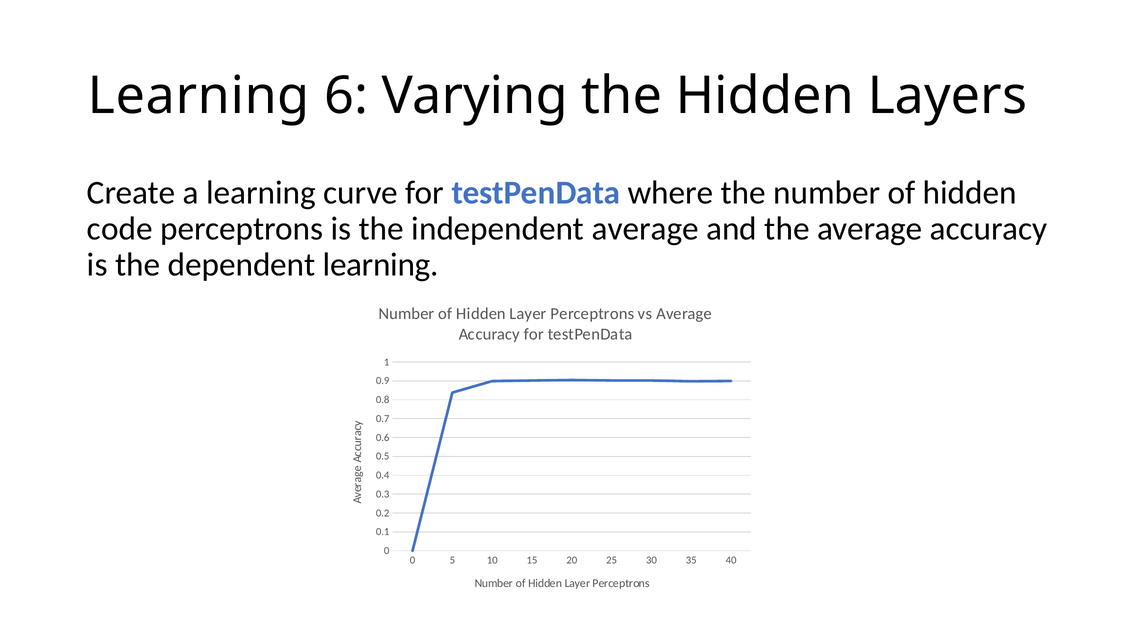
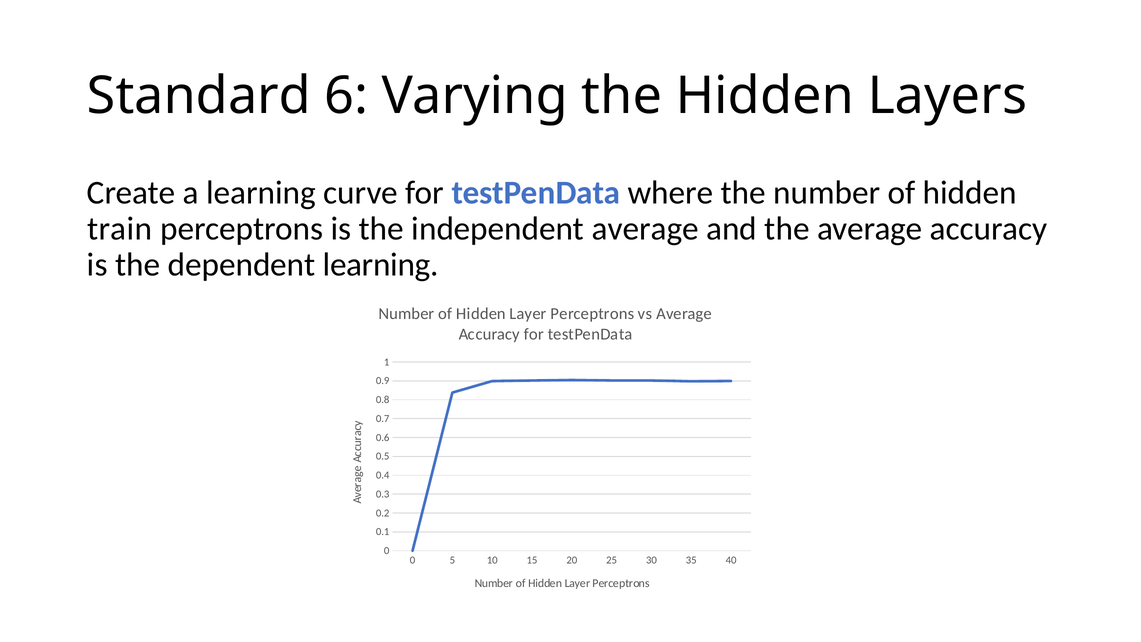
Learning: Learning -> Standard (199, 96)
code: code -> train (120, 229)
